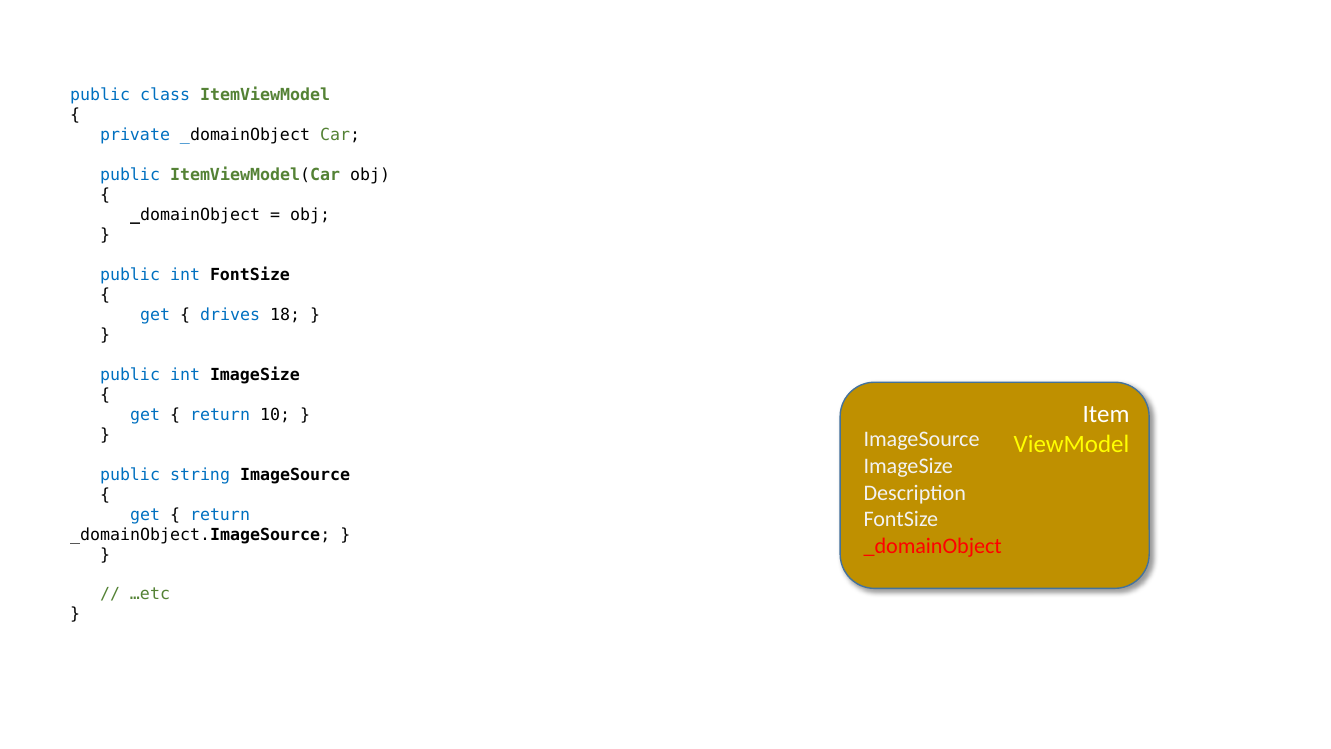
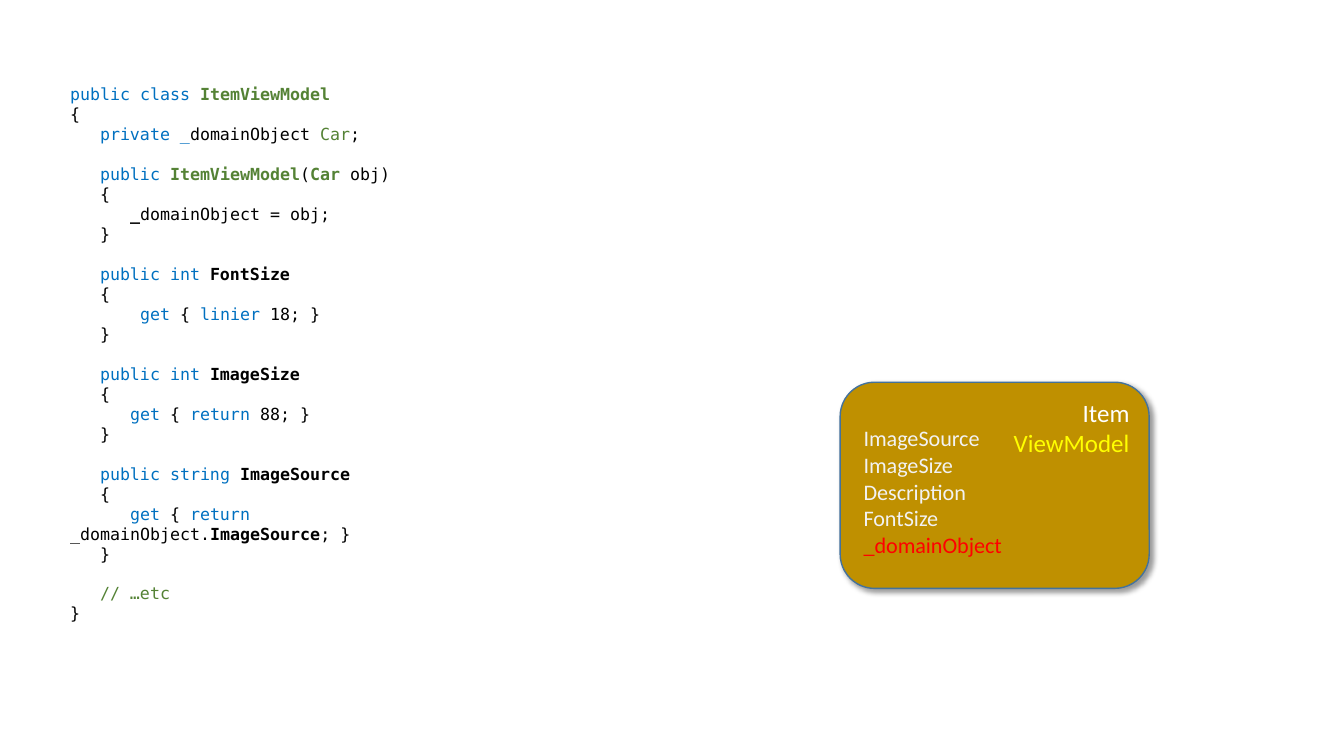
drives: drives -> linier (230, 315)
10: 10 -> 88 (275, 415)
